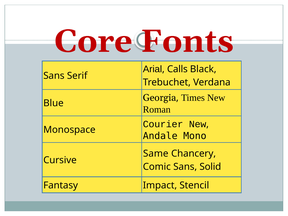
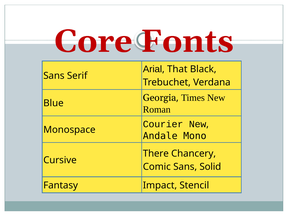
Calls: Calls -> That (177, 69)
Same: Same -> There (156, 154)
